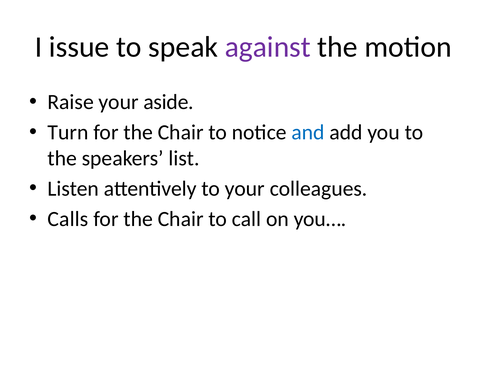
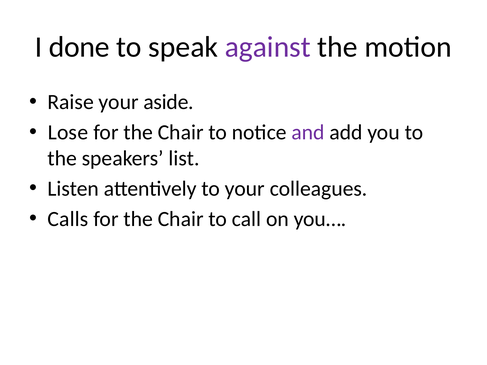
issue: issue -> done (79, 47)
Turn: Turn -> Lose (68, 132)
and colour: blue -> purple (308, 132)
